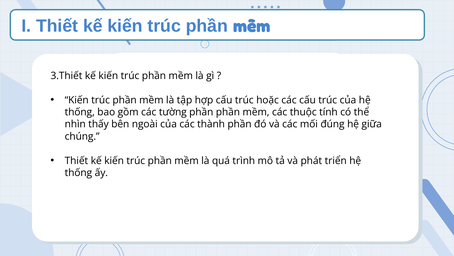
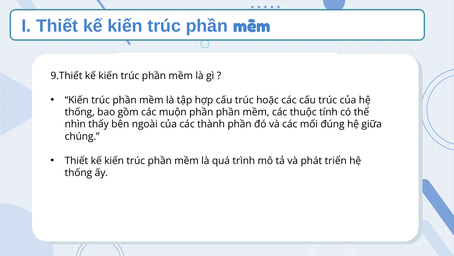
3.Thiết: 3.Thiết -> 9.Thiết (66, 76)
tường: tường -> muộn (173, 112)
